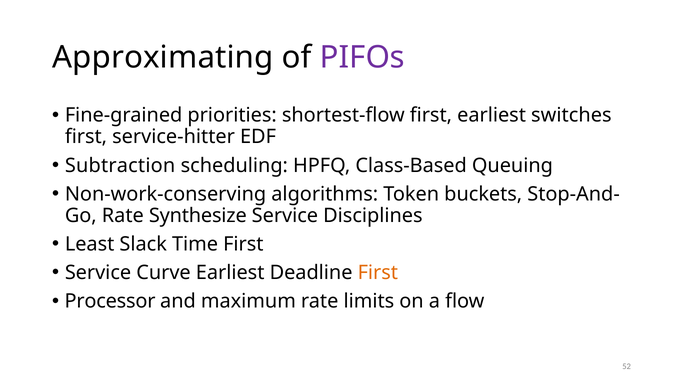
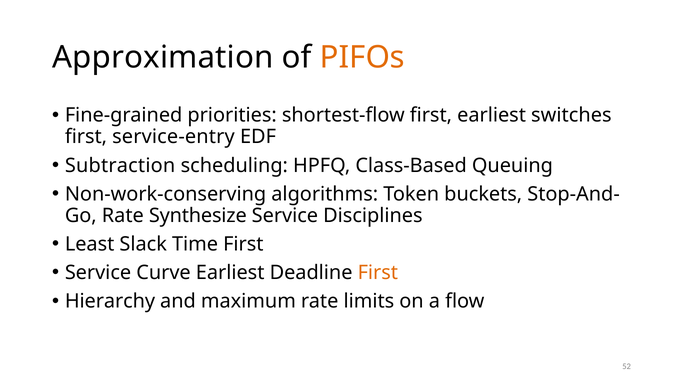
Approximating: Approximating -> Approximation (163, 57)
PIFOs colour: purple -> orange (362, 57)
service-hitter: service-hitter -> service-entry (173, 137)
Processor: Processor -> Hierarchy (110, 301)
